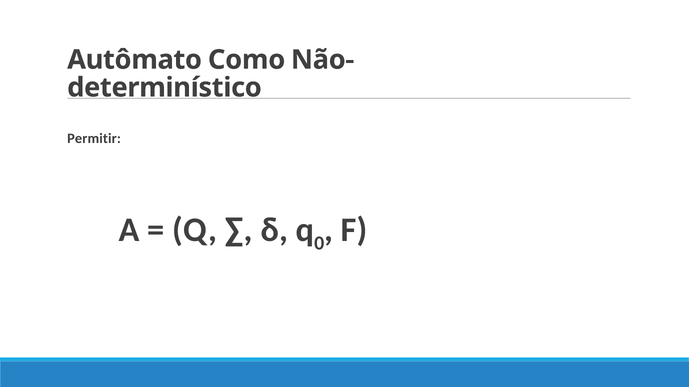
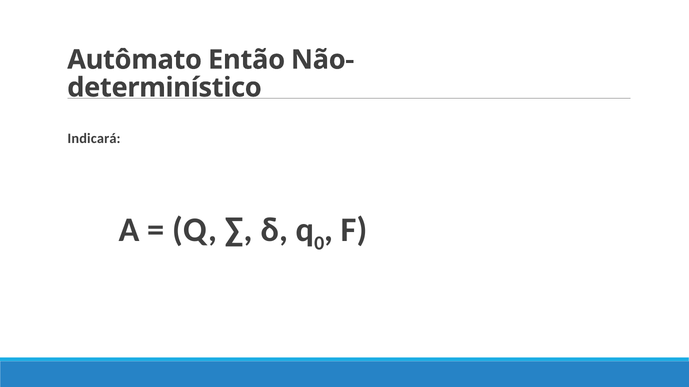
Como: Como -> Então (247, 60)
Permitir: Permitir -> Indicará (94, 139)
